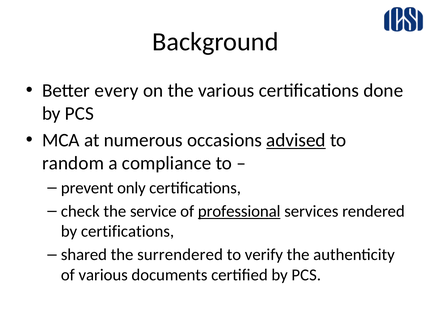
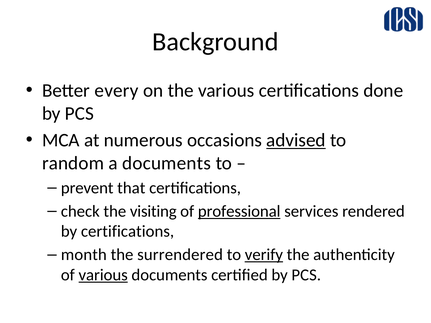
a compliance: compliance -> documents (167, 163)
only: only -> that (131, 188)
service: service -> visiting (153, 211)
shared: shared -> month (84, 255)
verify underline: none -> present (264, 255)
various underline: none -> present (103, 275)
